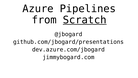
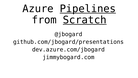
Pipelines underline: none -> present (88, 9)
